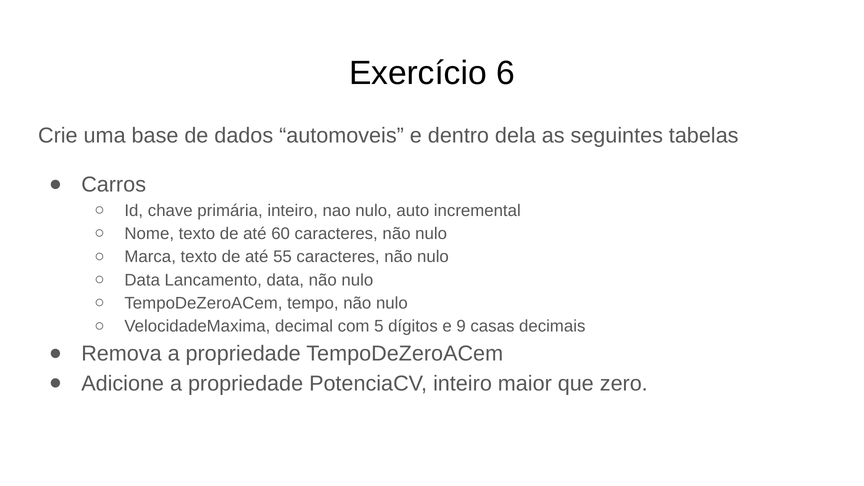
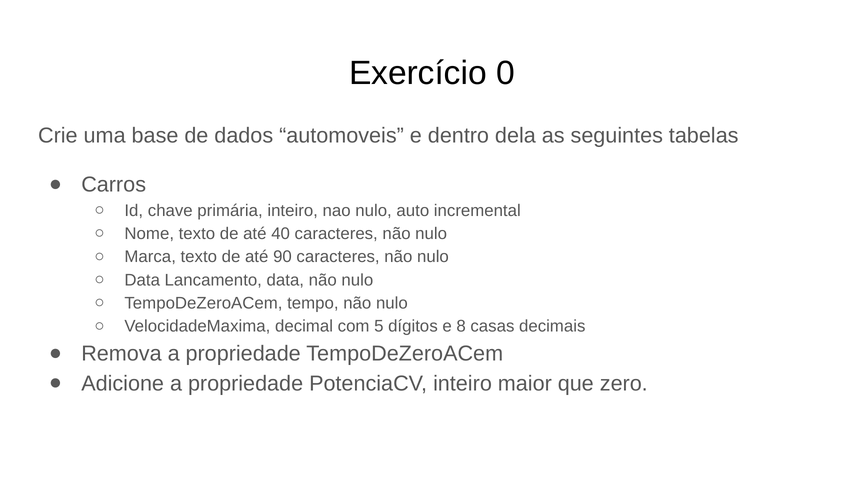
6: 6 -> 0 (505, 73)
60: 60 -> 40 (281, 234)
55: 55 -> 90 (282, 257)
9: 9 -> 8 (461, 326)
